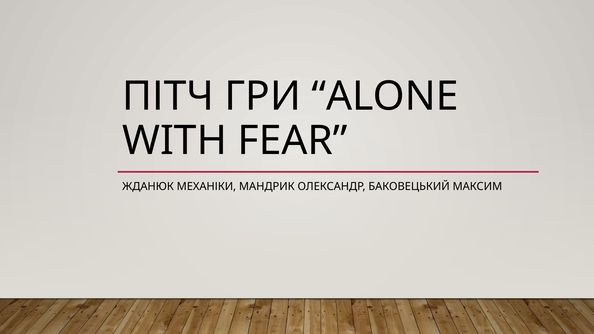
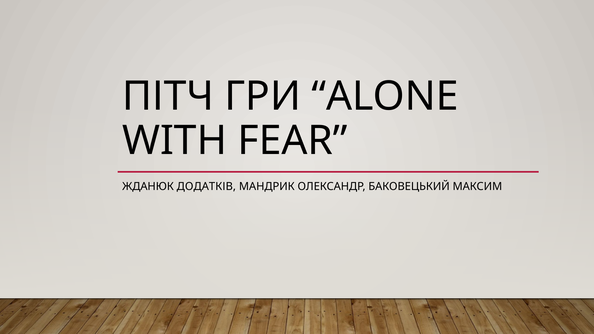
МЕХАНІКИ: МЕХАНІКИ -> ДОДАТКІВ (206, 187)
